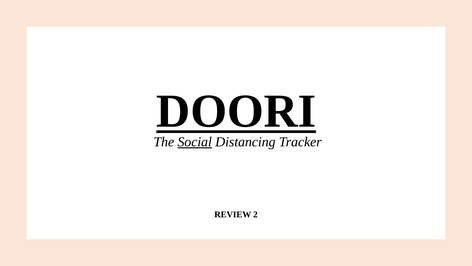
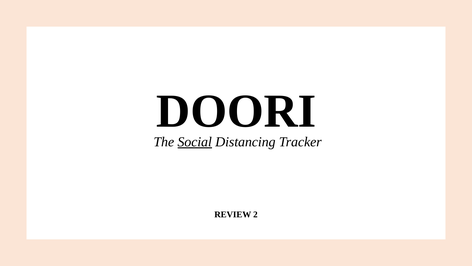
DOORI underline: present -> none (236, 111)
